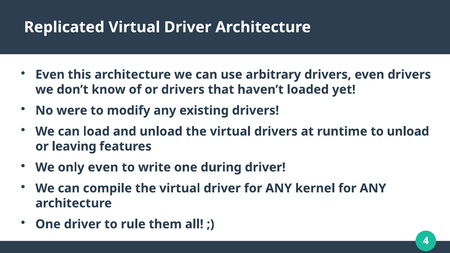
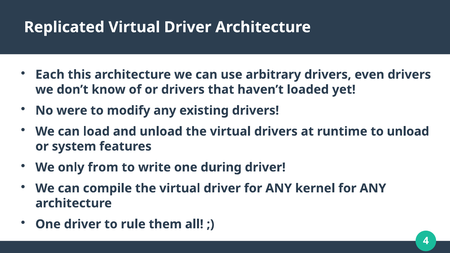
Even: Even -> Each (50, 75)
leaving: leaving -> system (74, 146)
only even: even -> from (103, 167)
